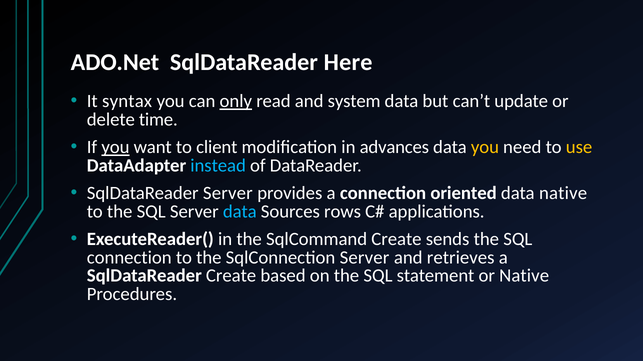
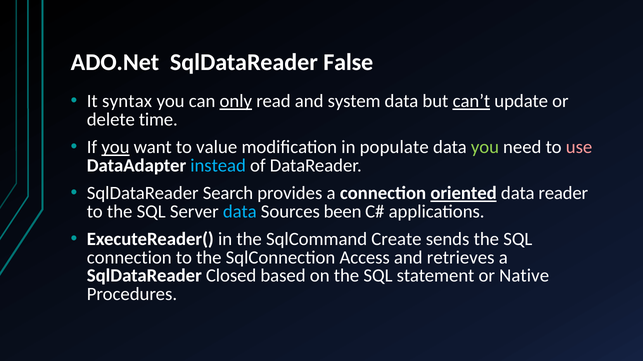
Here: Here -> False (348, 63)
can’t underline: none -> present (471, 101)
client: client -> value (217, 147)
advances: advances -> populate (394, 147)
you colour: yellow -> light green (485, 147)
use colour: yellow -> pink (579, 147)
SqlDataReader Server: Server -> Search (228, 194)
oriented underline: none -> present (464, 194)
data native: native -> reader (563, 194)
rows: rows -> been (343, 212)
SqlConnection Server: Server -> Access (365, 258)
SqlDataReader Create: Create -> Closed (231, 276)
